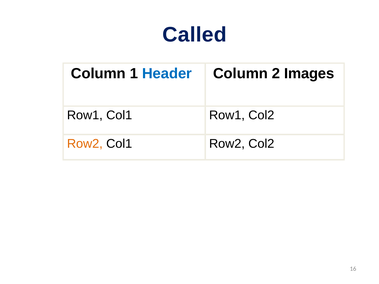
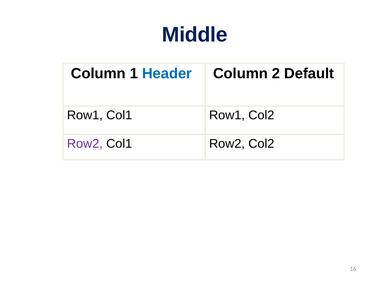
Called: Called -> Middle (195, 35)
Images: Images -> Default (309, 74)
Row2 colour: orange -> purple (85, 144)
